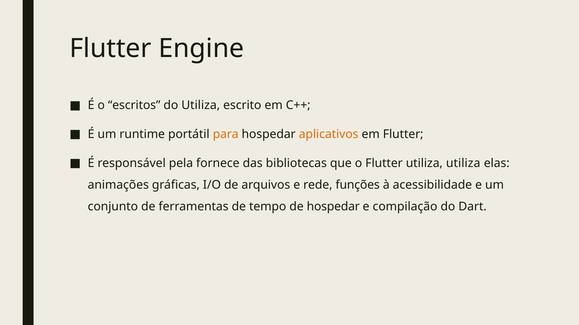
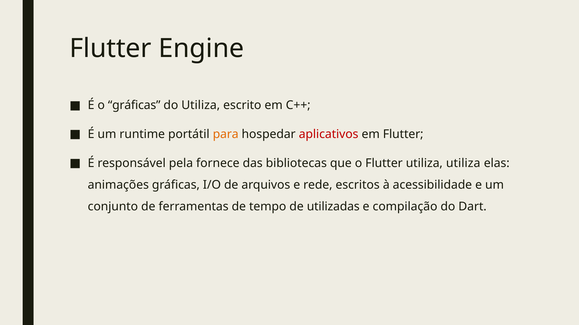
o escritos: escritos -> gráficas (134, 105)
aplicativos colour: orange -> red (329, 134)
funções: funções -> escritos (358, 185)
de hospedar: hospedar -> utilizadas (333, 207)
